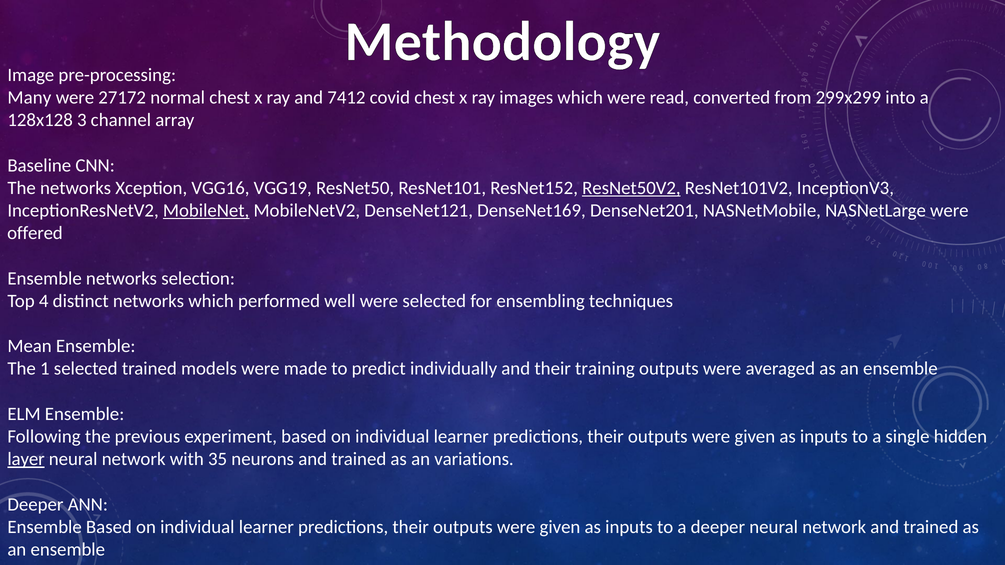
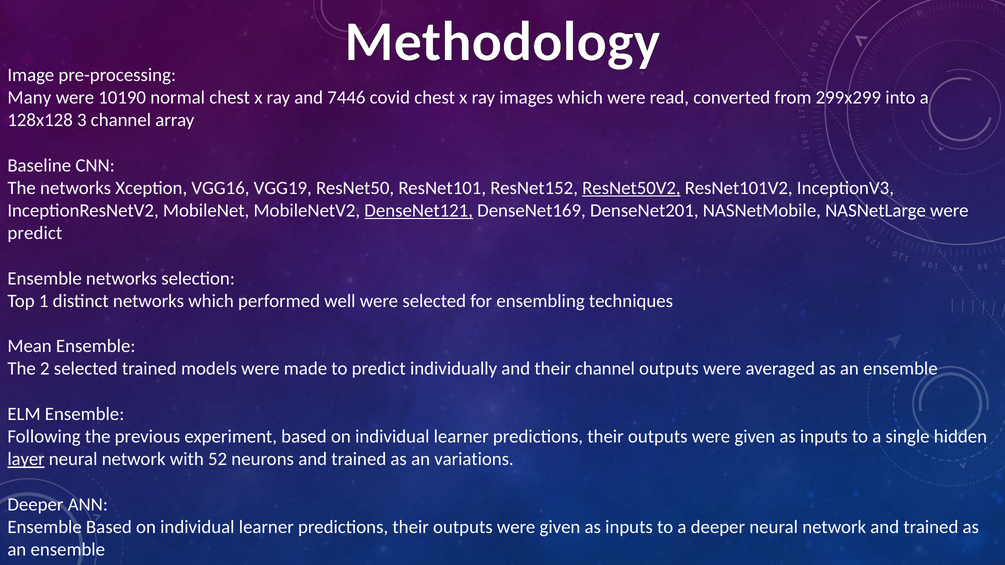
27172: 27172 -> 10190 (122, 98)
7412: 7412 -> 7446 (346, 98)
MobileNet underline: present -> none (206, 211)
DenseNet121 underline: none -> present (419, 211)
offered: offered -> predict (35, 233)
4: 4 -> 1 (44, 301)
1: 1 -> 2 (45, 369)
their training: training -> channel (605, 369)
35: 35 -> 52 (218, 459)
